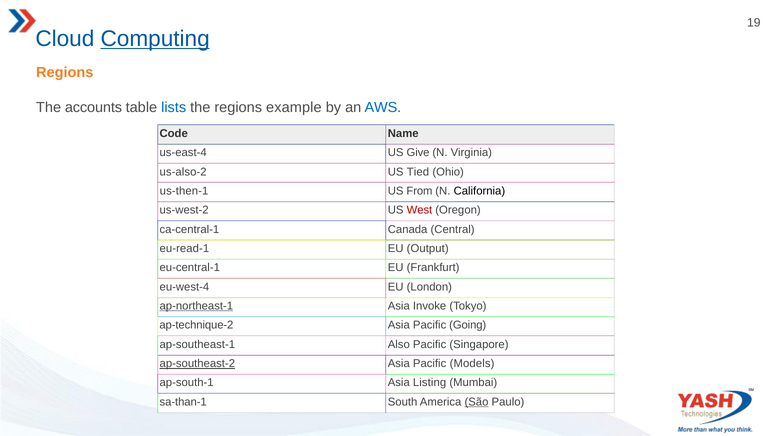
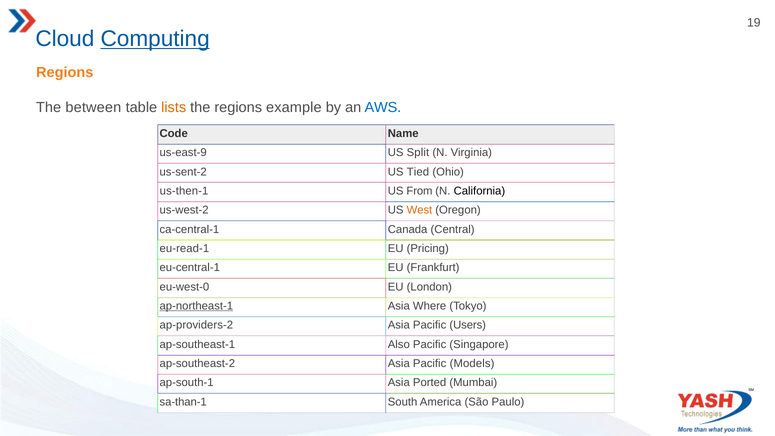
accounts: accounts -> between (93, 107)
lists colour: blue -> orange (174, 107)
us-east-4: us-east-4 -> us-east-9 (183, 153)
Give: Give -> Split (418, 153)
us-also-2: us-also-2 -> us-sent-2 (183, 172)
West colour: red -> orange (419, 210)
Output: Output -> Pricing (428, 249)
eu-west-4: eu-west-4 -> eu-west-0 (184, 287)
Invoke: Invoke -> Where (430, 306)
ap-technique-2: ap-technique-2 -> ap-providers-2 (196, 325)
Going: Going -> Users (468, 325)
ap-southeast-2 underline: present -> none (197, 364)
Listing: Listing -> Ported (430, 383)
São underline: present -> none (477, 402)
